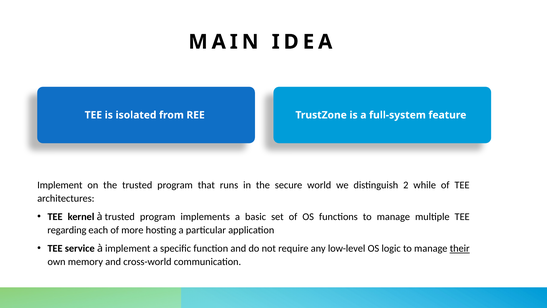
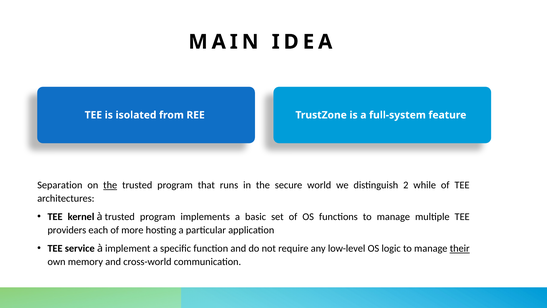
Implement: Implement -> Separation (60, 185)
the underline: none -> present (110, 185)
regarding: regarding -> providers (67, 230)
